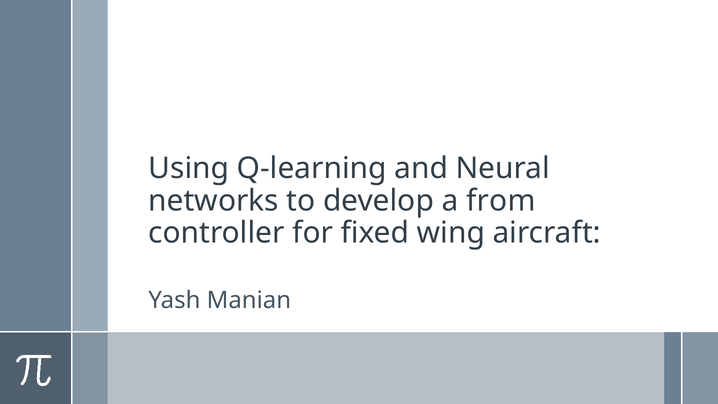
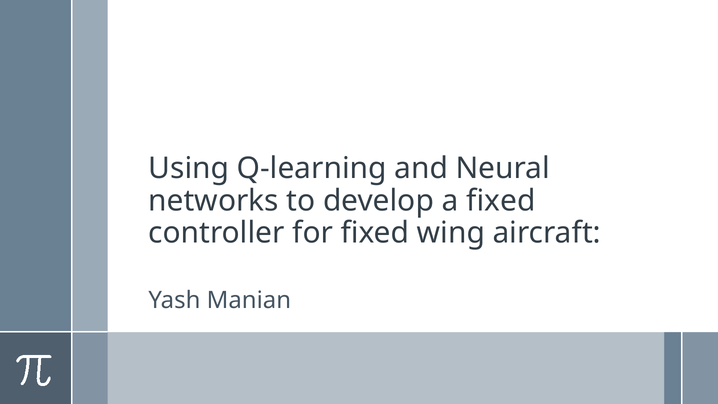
a from: from -> fixed (501, 201)
